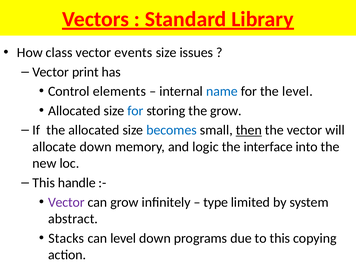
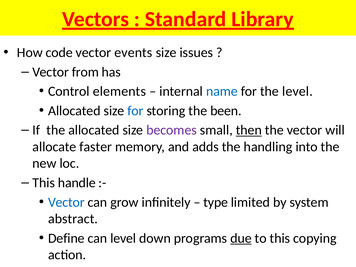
class: class -> code (59, 53)
print: print -> from (85, 72)
the grow: grow -> been (226, 111)
becomes colour: blue -> purple (172, 130)
allocate down: down -> faster (96, 147)
logic: logic -> adds (206, 147)
interface: interface -> handling (268, 147)
Vector colour: purple -> blue (66, 202)
Stacks: Stacks -> Define (66, 238)
due underline: none -> present (241, 238)
